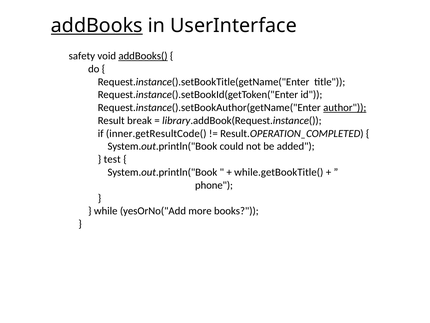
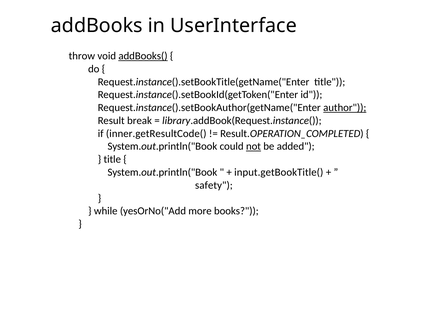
addBooks underline: present -> none (97, 26)
safety: safety -> throw (82, 56)
not underline: none -> present (253, 146)
test: test -> title (112, 159)
while.getBookTitle(: while.getBookTitle( -> input.getBookTitle( (279, 172)
phone: phone -> safety (214, 185)
